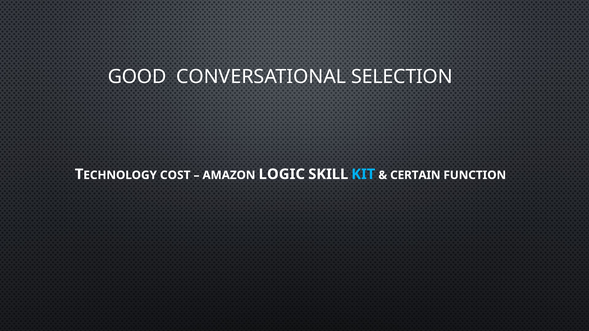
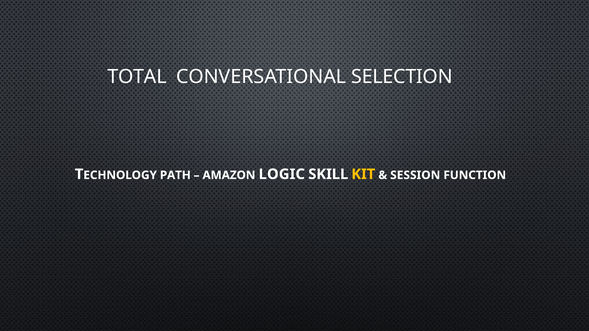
GOOD: GOOD -> TOTAL (137, 77)
COST: COST -> PATH (175, 175)
KIT colour: light blue -> yellow (363, 174)
CERTAIN: CERTAIN -> SESSION (415, 175)
